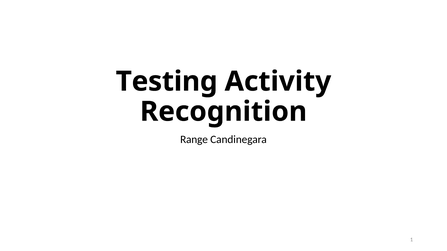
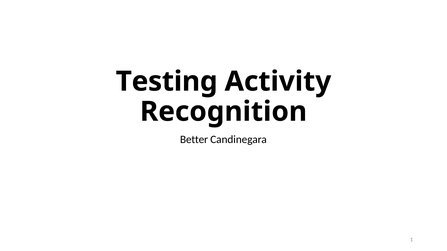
Range: Range -> Better (194, 140)
